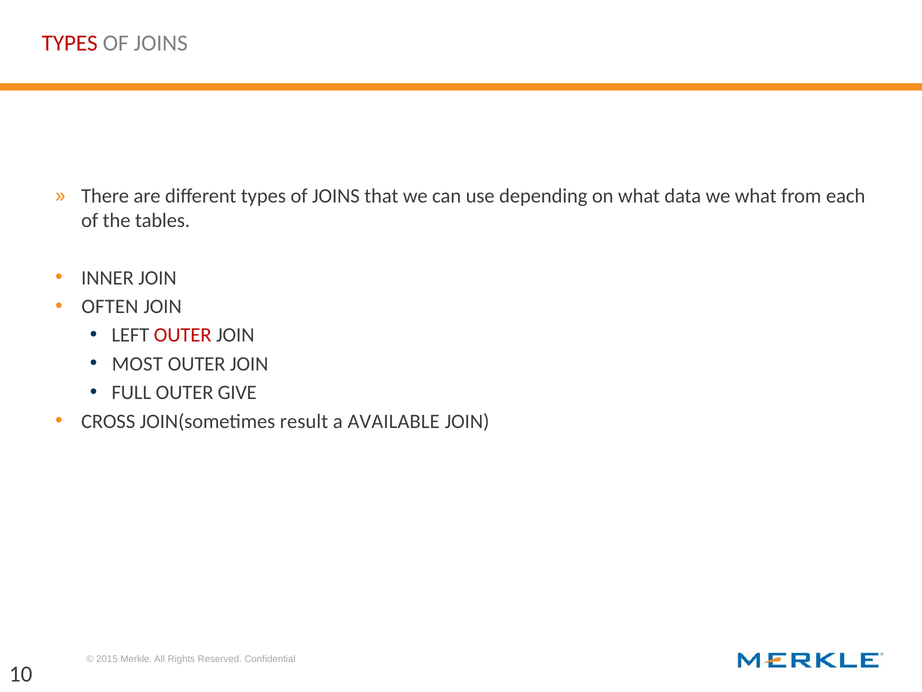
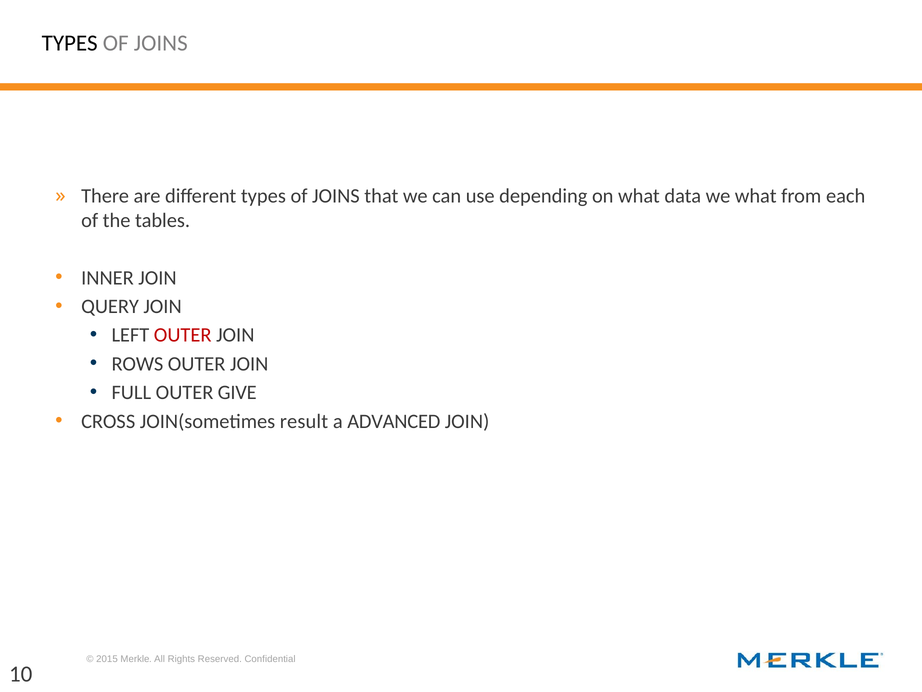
TYPES colour: red -> black (70, 43)
OFTEN: OFTEN -> QUERY (110, 306)
MOST: MOST -> ROWS (137, 364)
AVAILABLE: AVAILABLE -> ADVANCED (394, 421)
